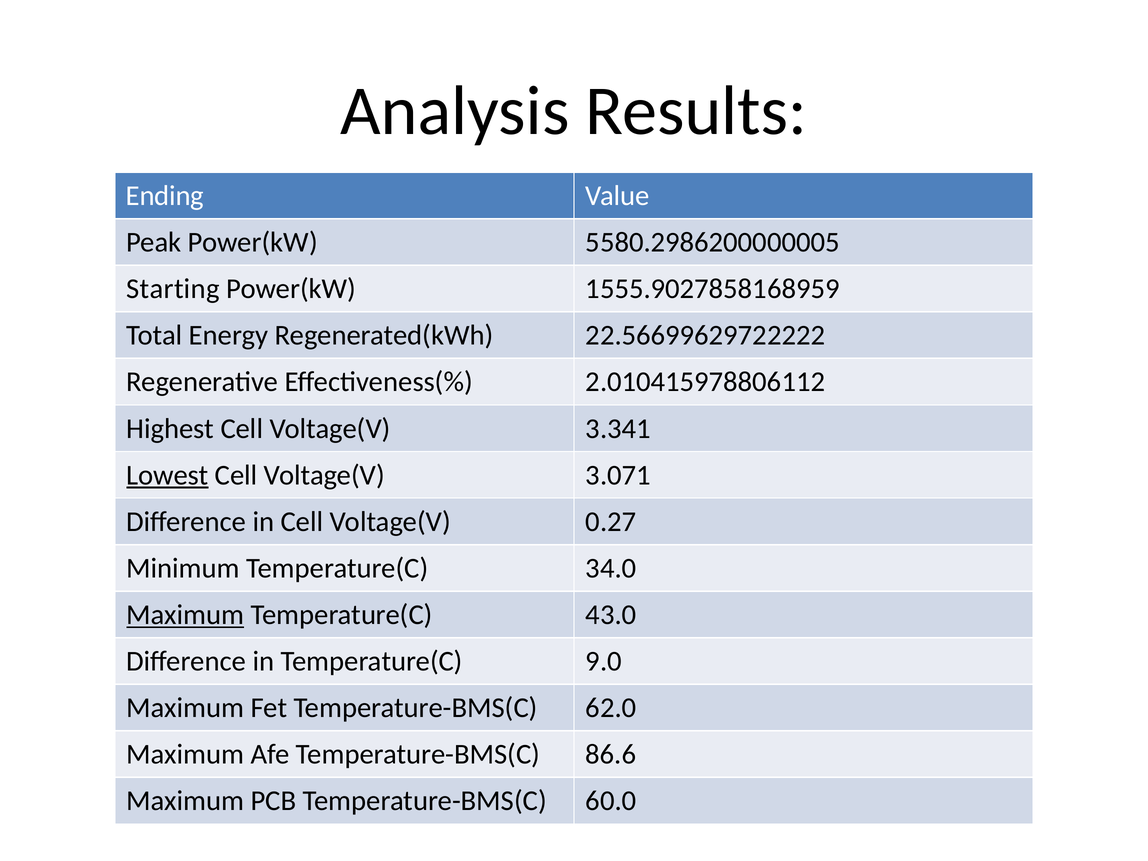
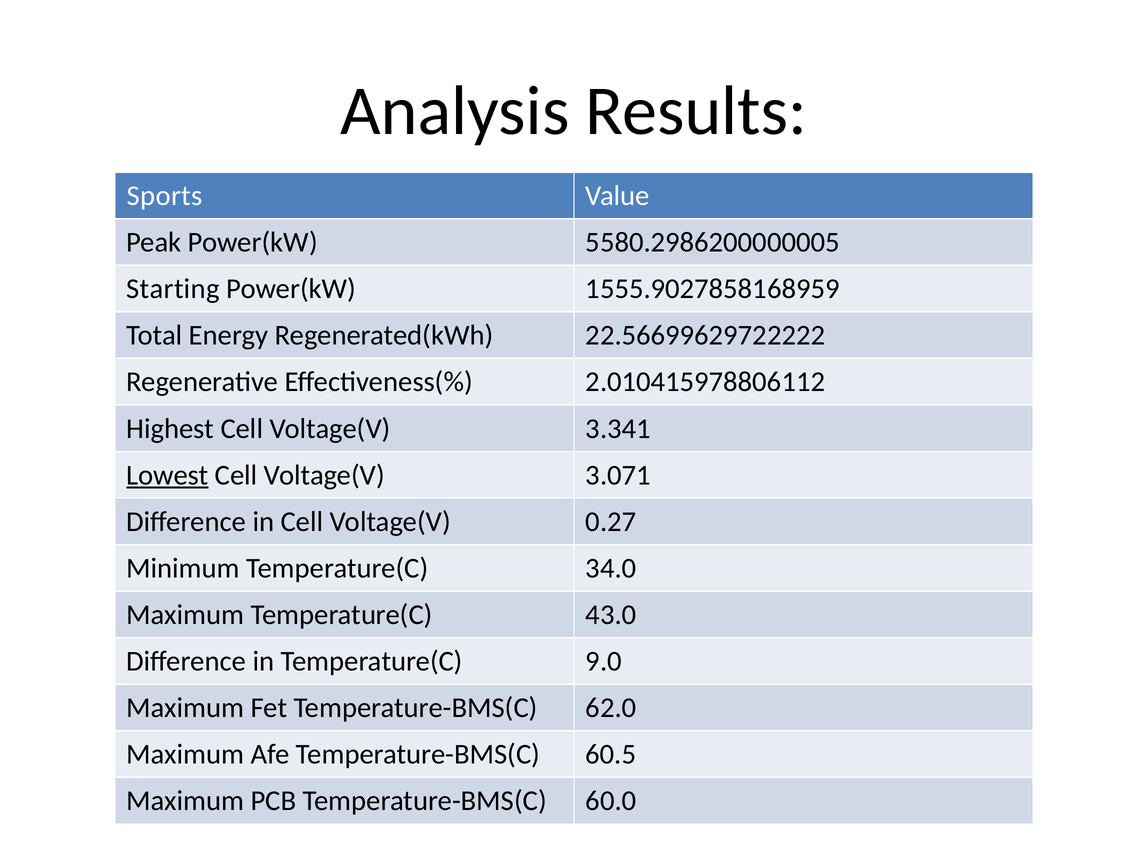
Ending: Ending -> Sports (165, 196)
Maximum underline: present -> none (185, 615)
86.6: 86.6 -> 60.5 (611, 754)
